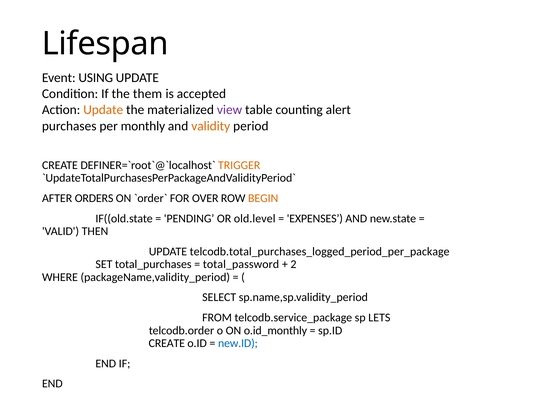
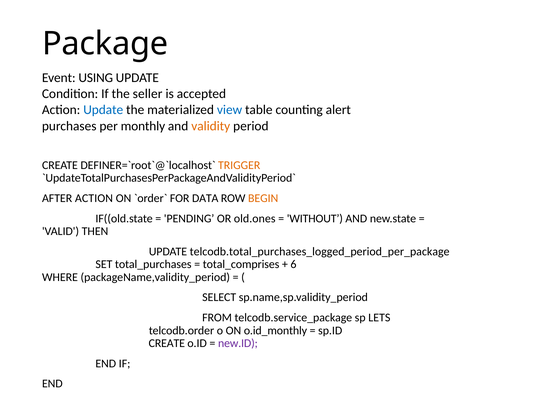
Lifespan: Lifespan -> Package (105, 44)
them: them -> seller (148, 94)
Update colour: orange -> blue (103, 110)
view colour: purple -> blue (230, 110)
AFTER ORDERS: ORDERS -> ACTION (94, 198)
OVER: OVER -> DATA (205, 198)
old.level: old.level -> old.ones (255, 218)
EXPENSES: EXPENSES -> WITHOUT (315, 218)
total_password: total_password -> total_comprises (241, 264)
2: 2 -> 6 (293, 264)
new.ID colour: blue -> purple (238, 343)
